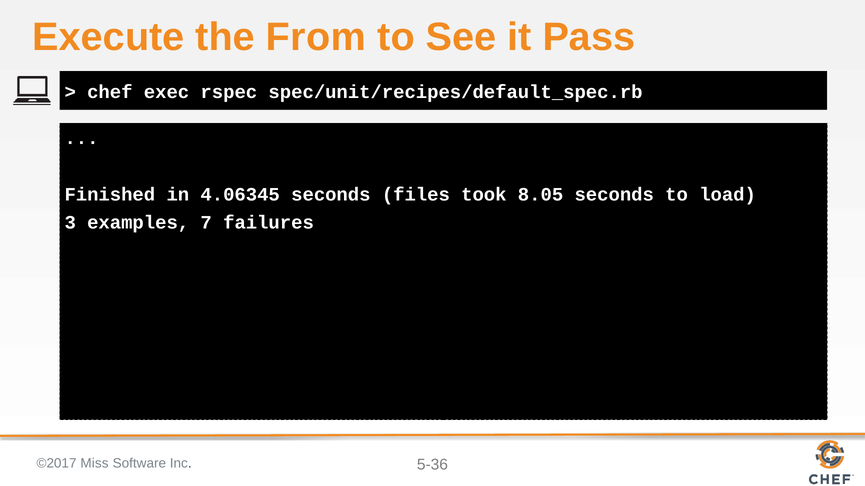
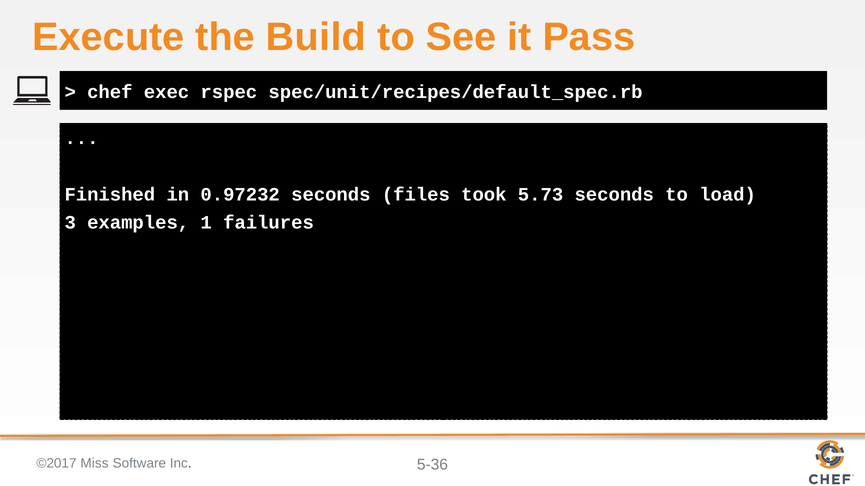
From: From -> Build (316, 37)
4.06345: 4.06345 -> 0.97232 (240, 195)
8.05: 8.05 -> 5.73 (541, 195)
7: 7 -> 1 (206, 223)
